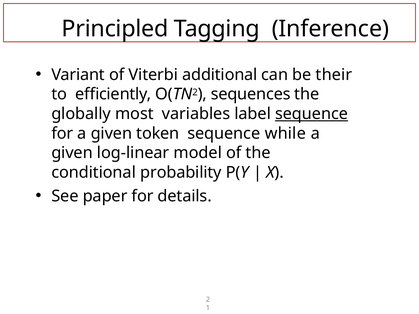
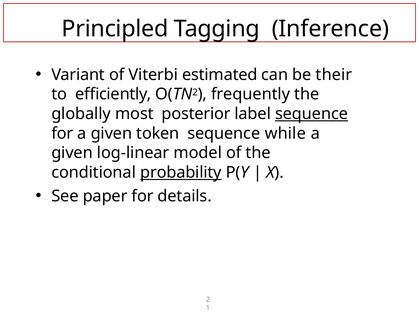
additional: additional -> estimated (220, 75)
sequences: sequences -> frequently (251, 94)
variables: variables -> posterior (196, 114)
probability underline: none -> present (181, 173)
